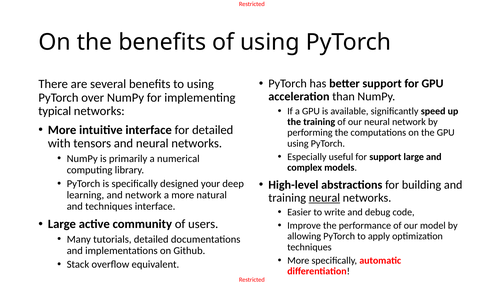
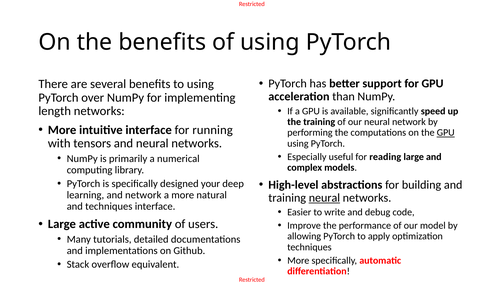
typical: typical -> length (55, 111)
for detailed: detailed -> running (213, 130)
GPU underline: none -> present (446, 133)
for support: support -> reading (385, 157)
